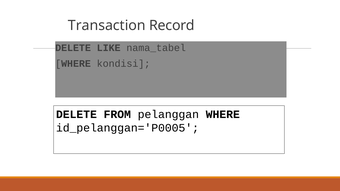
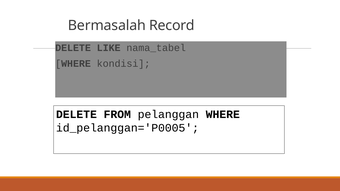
Transaction: Transaction -> Bermasalah (107, 26)
